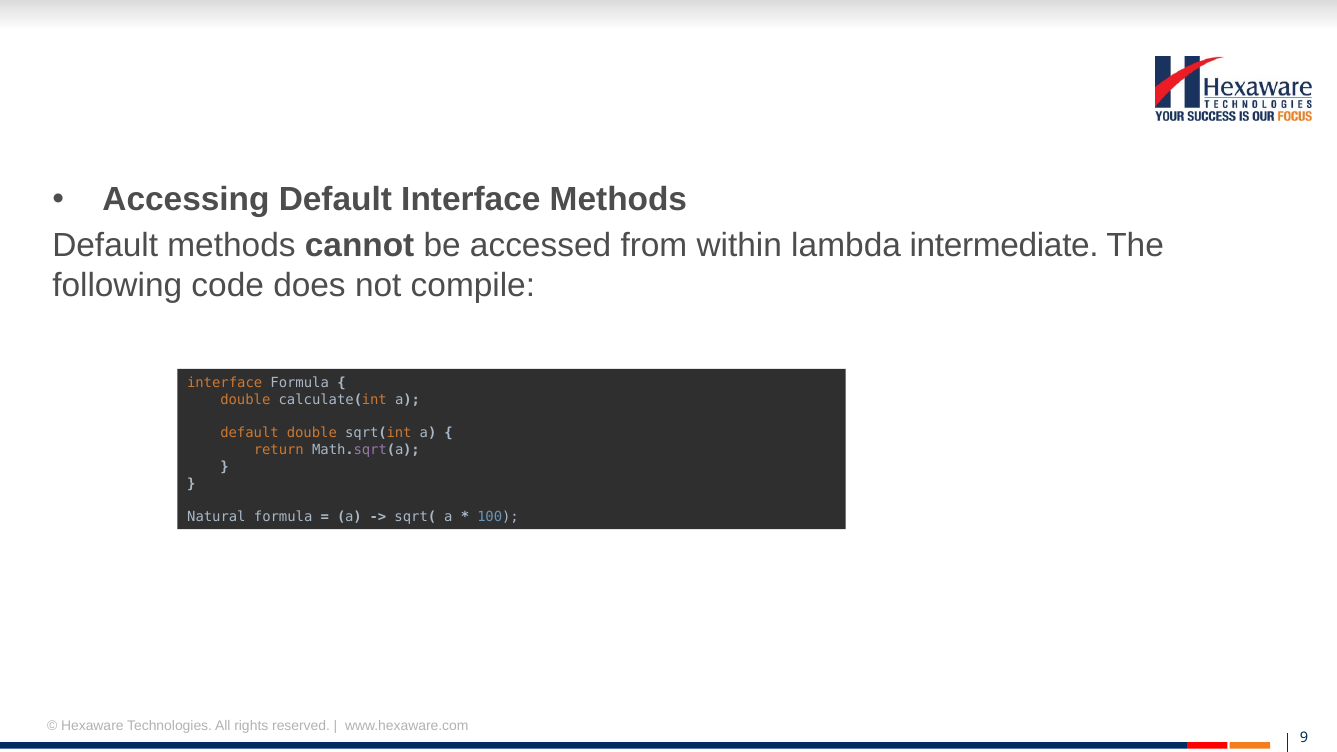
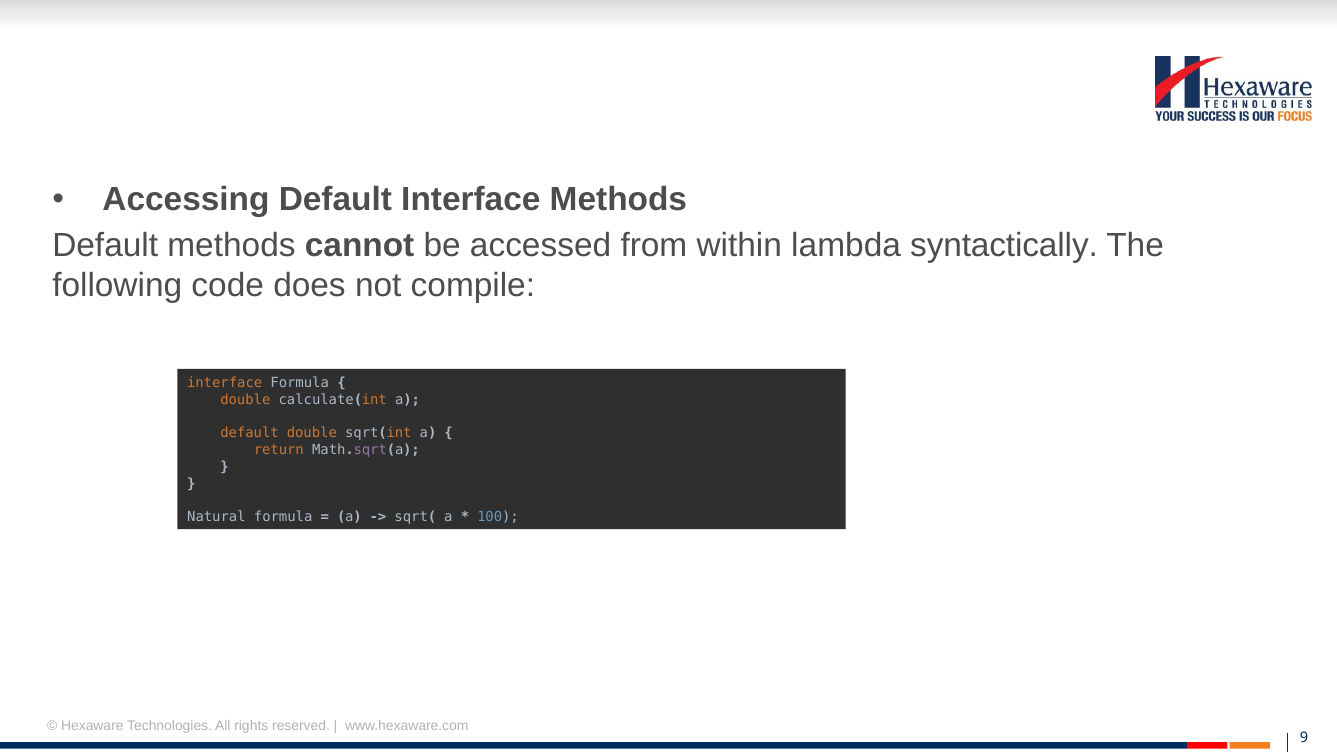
intermediate: intermediate -> syntactically (1004, 246)
